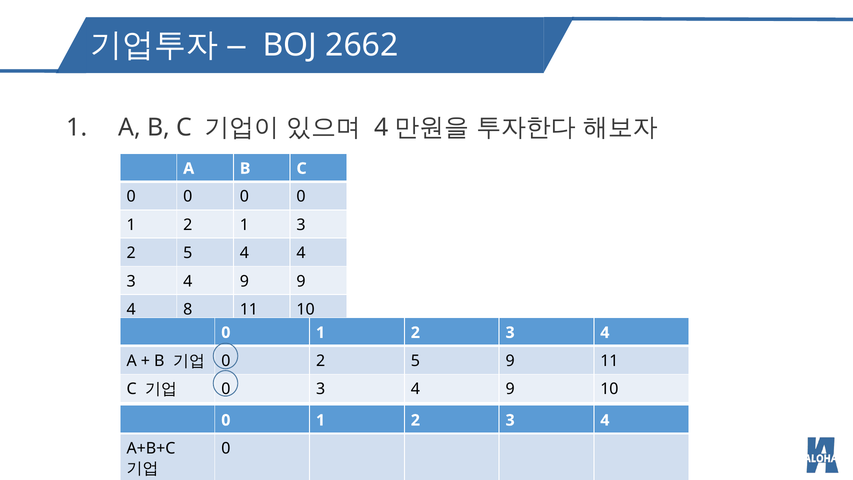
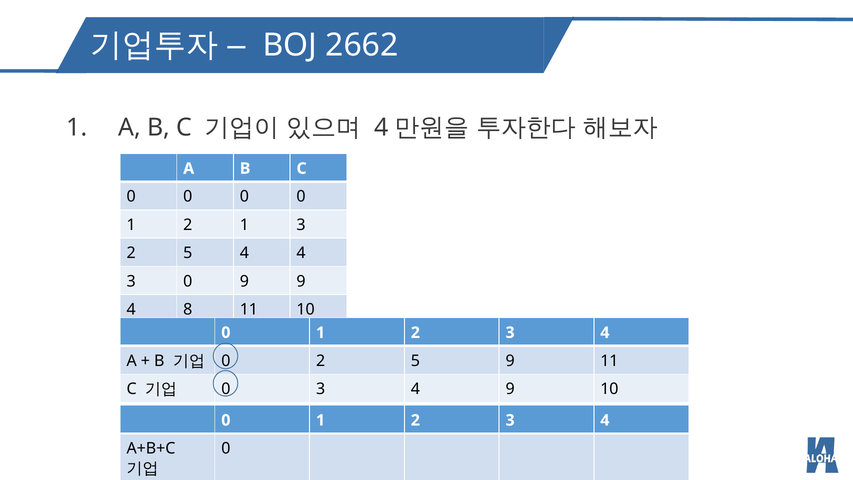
4: 4 -> 0 (188, 281)
